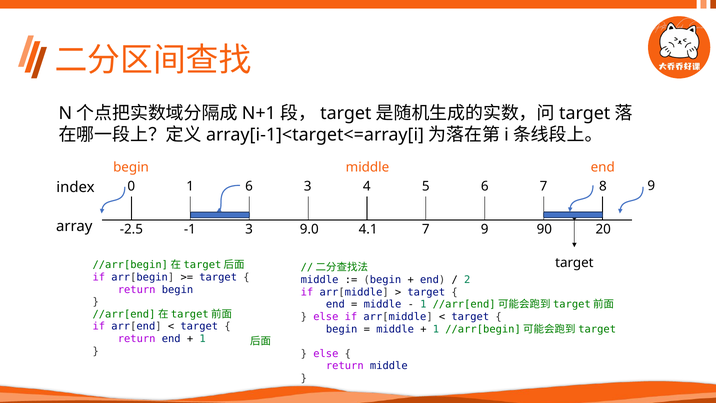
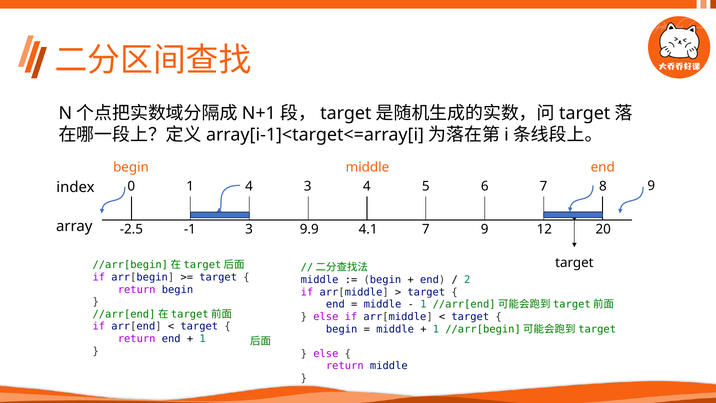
1 6: 6 -> 4 (249, 186)
9.0: 9.0 -> 9.9 (309, 229)
90: 90 -> 12 (544, 229)
